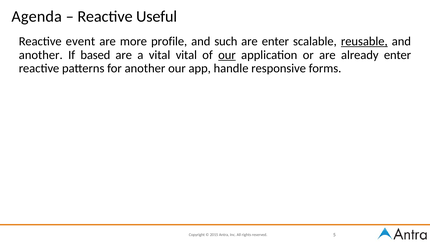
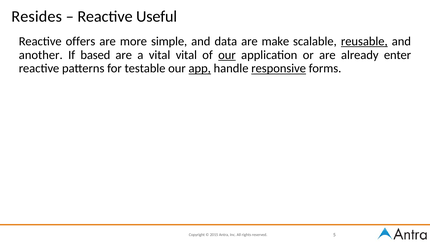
Agenda: Agenda -> Resides (37, 17)
event: event -> offers (81, 41)
profile: profile -> simple (169, 41)
such: such -> data (226, 41)
are enter: enter -> make (275, 41)
for another: another -> testable (145, 68)
app underline: none -> present (200, 68)
responsive underline: none -> present (279, 68)
